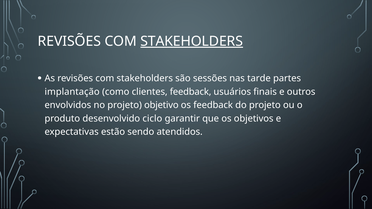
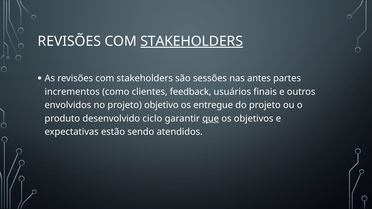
tarde: tarde -> antes (259, 78)
implantação: implantação -> incrementos (72, 92)
os feedback: feedback -> entregue (213, 105)
que underline: none -> present (211, 119)
